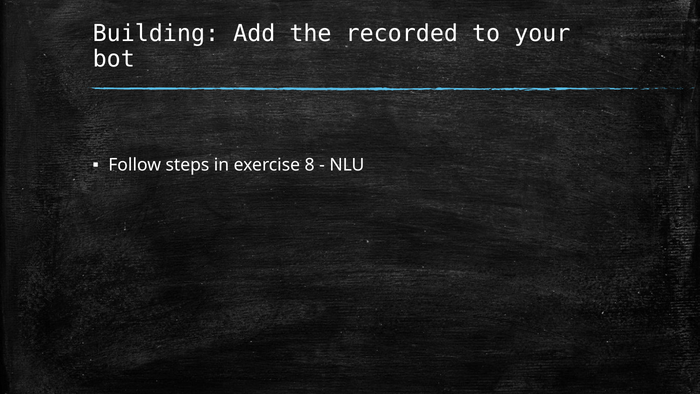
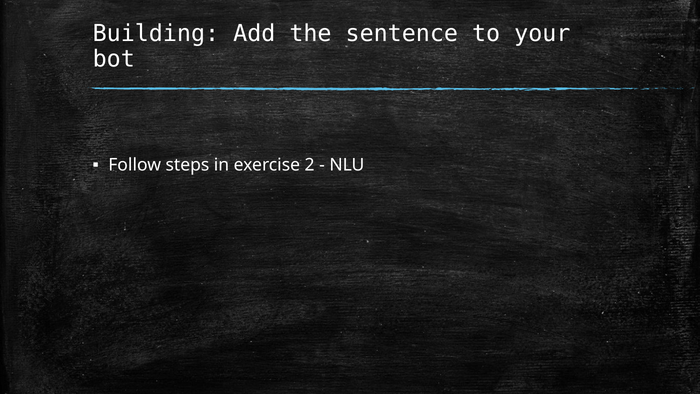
recorded: recorded -> sentence (402, 34)
8: 8 -> 2 (310, 165)
